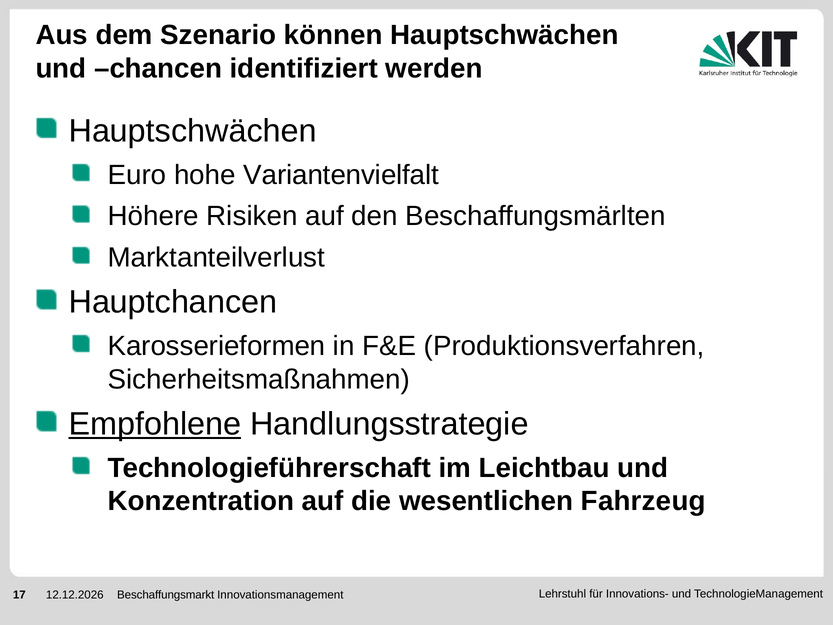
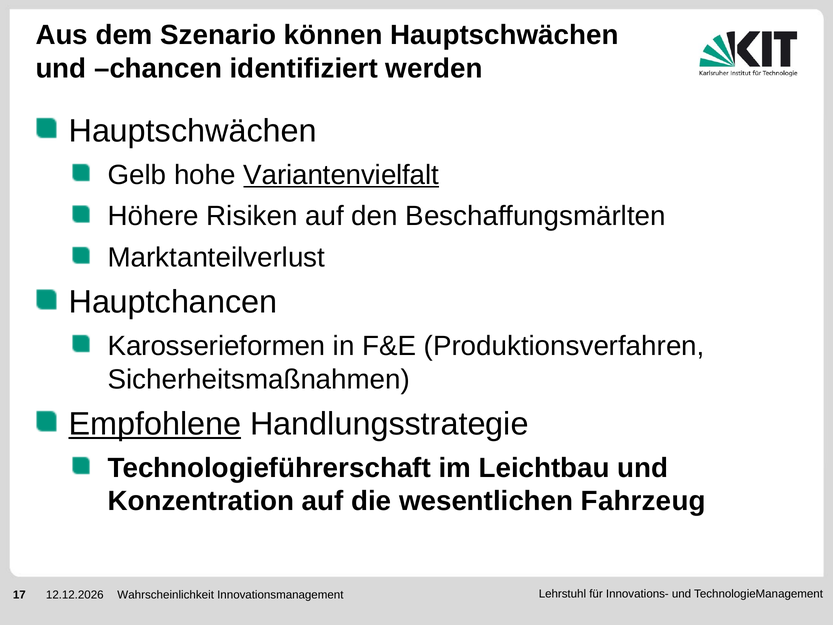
Euro: Euro -> Gelb (137, 175)
Variantenvielfalt underline: none -> present (341, 175)
Beschaffungsmarkt: Beschaffungsmarkt -> Wahrscheinlichkeit (166, 595)
